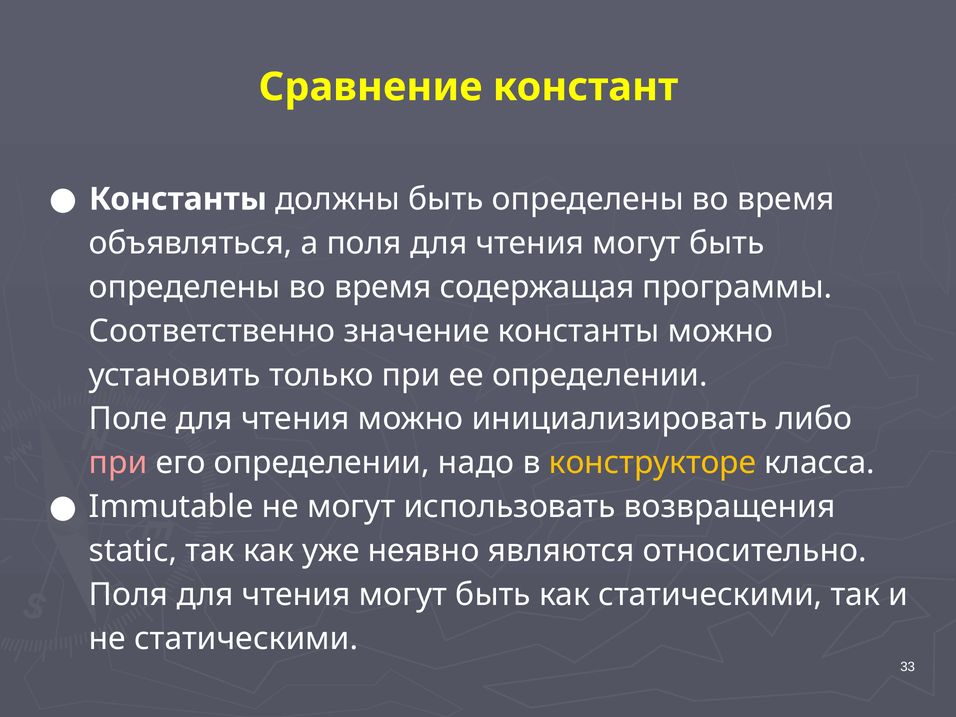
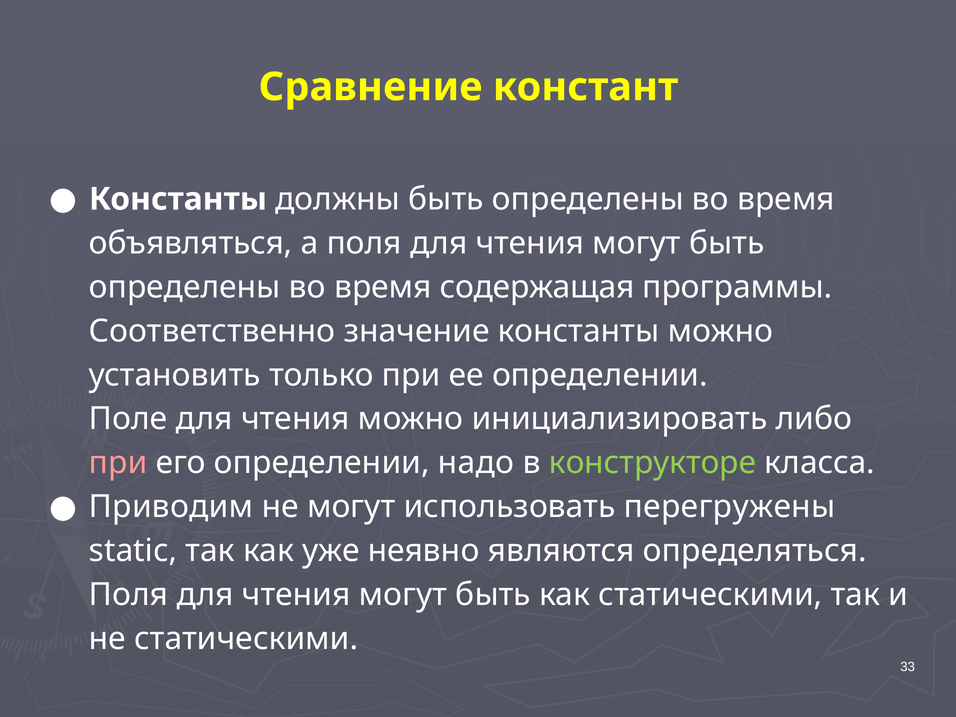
конструкторе colour: yellow -> light green (653, 463)
Immutable: Immutable -> Приводим (171, 507)
возвращения: возвращения -> перегружены (730, 507)
относительно: относительно -> определяться (755, 551)
